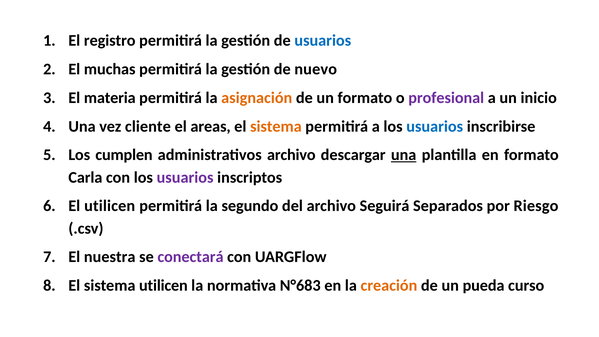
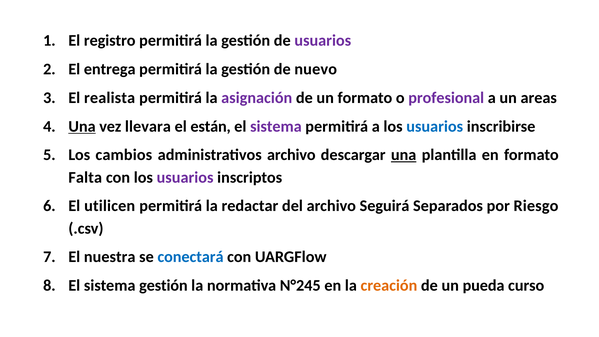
usuarios colour: blue -> purple (323, 40)
muchas: muchas -> entrega (110, 69)
materia: materia -> realista (110, 98)
asignación colour: orange -> purple (257, 98)
inicio: inicio -> areas (539, 98)
Una underline: none -> present (82, 126)
cliente: cliente -> llevara (148, 126)
areas: areas -> están (211, 126)
sistema colour: orange -> purple (276, 126)
cumplen: cumplen -> cambios (124, 155)
Carla: Carla -> Falta (85, 177)
segundo: segundo -> redactar (250, 206)
conectará colour: purple -> blue (190, 257)
sistema utilicen: utilicen -> gestión (163, 286)
N°683: N°683 -> N°245 (300, 286)
